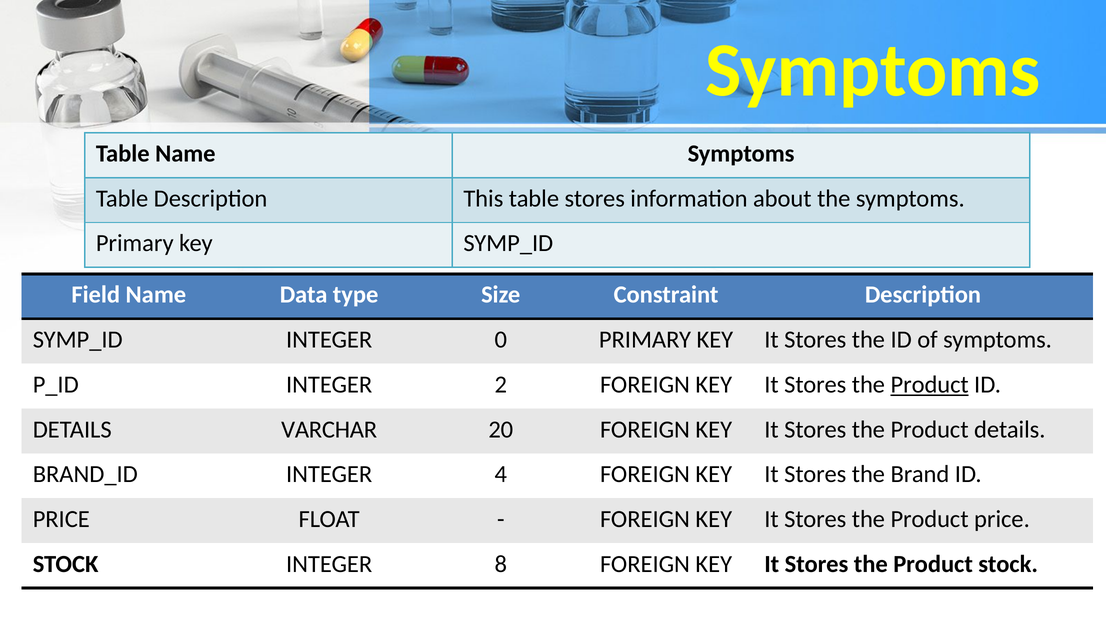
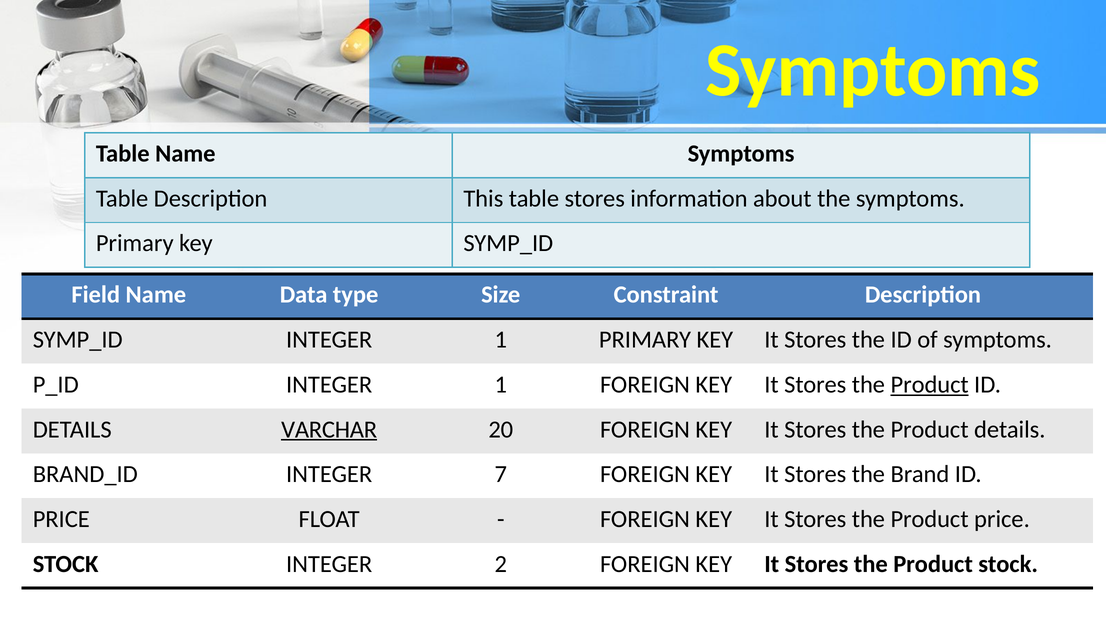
0: 0 -> 1 (501, 340)
2: 2 -> 1 (501, 385)
VARCHAR underline: none -> present (329, 430)
4: 4 -> 7 (501, 474)
8: 8 -> 2 (501, 564)
